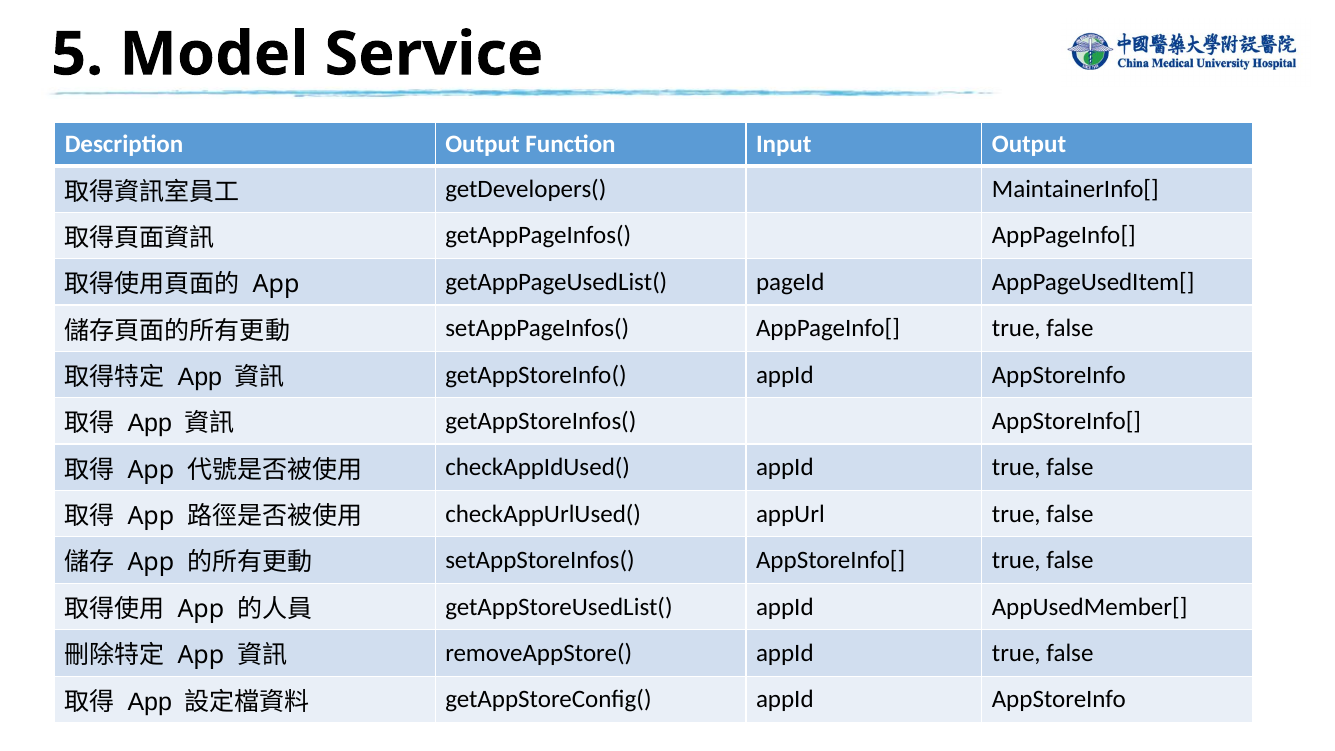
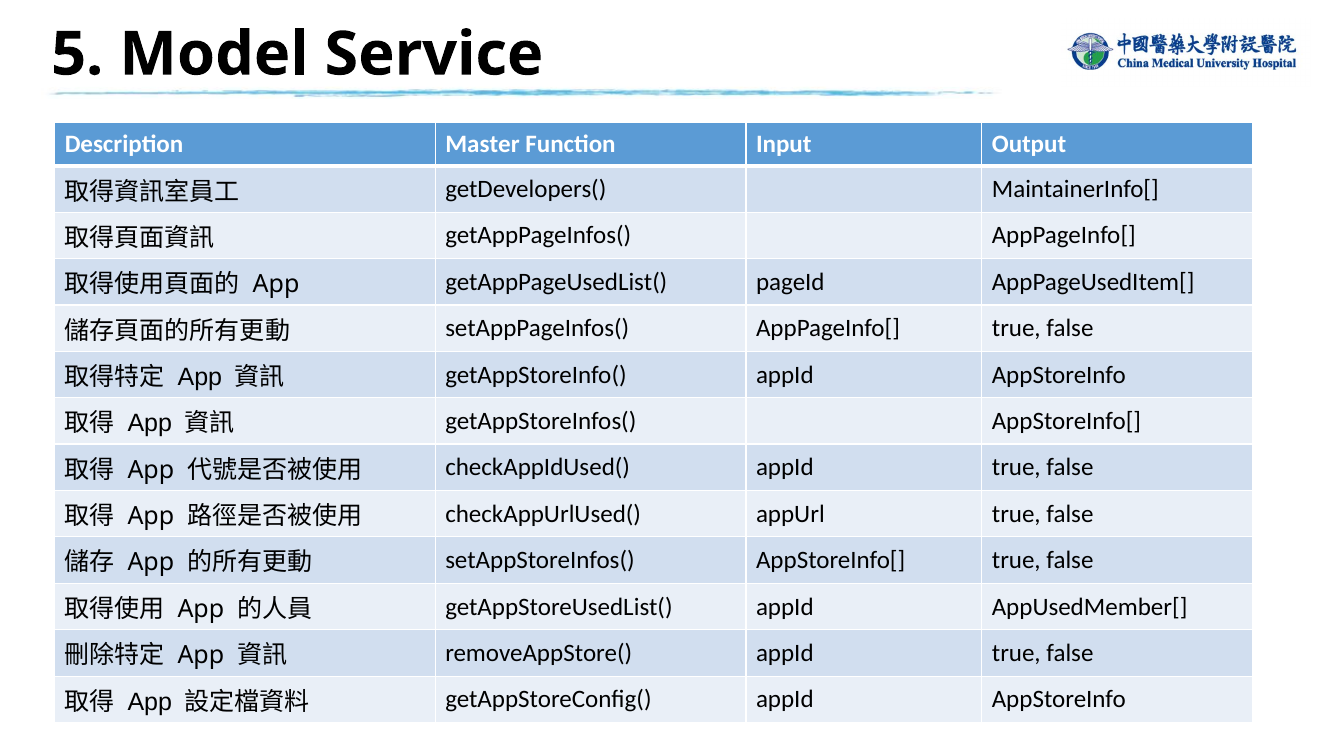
Description Output: Output -> Master (482, 144)
